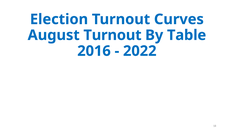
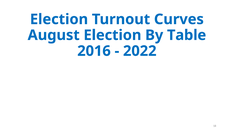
August Turnout: Turnout -> Election (112, 35)
